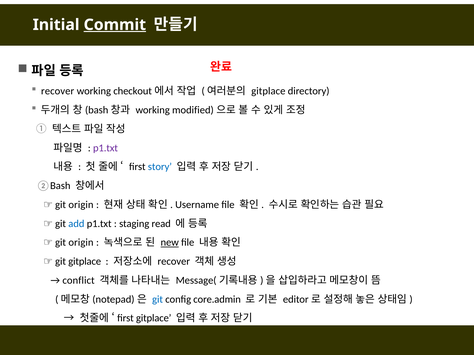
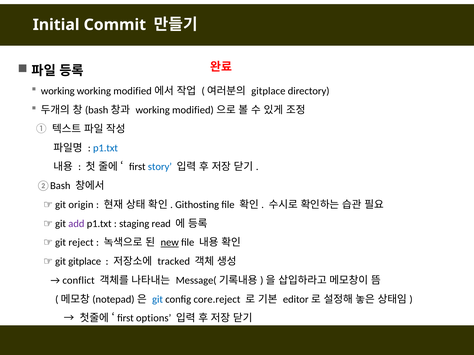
Commit underline: present -> none (115, 25)
recover: recover -> working (58, 91)
checkout: checkout -> modified (133, 91)
p1.txt colour: purple -> blue (105, 148)
Username: Username -> Githosting (197, 205)
add colour: blue -> purple (76, 224)
origin: origin -> reject (81, 243)
recover: recover -> tracked (174, 262)
core.admin: core.admin -> core.reject (217, 300)
first gitplace: gitplace -> options (154, 319)
